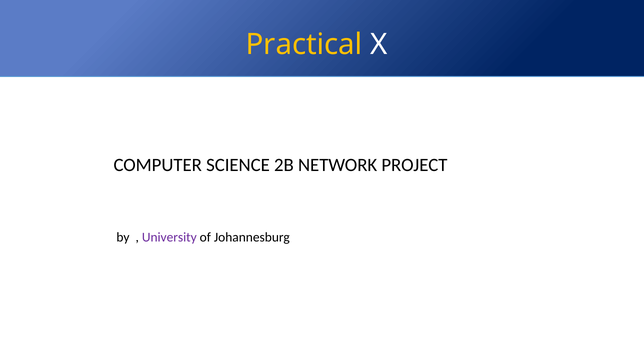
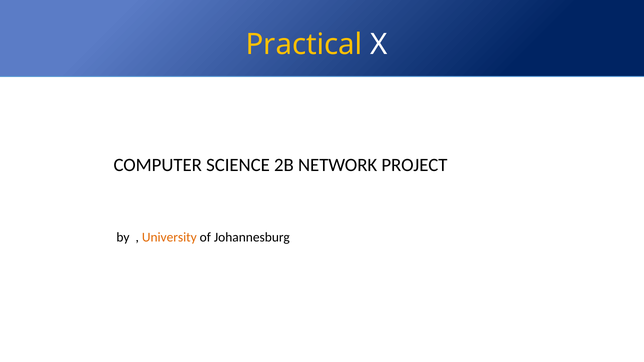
University colour: purple -> orange (169, 238)
